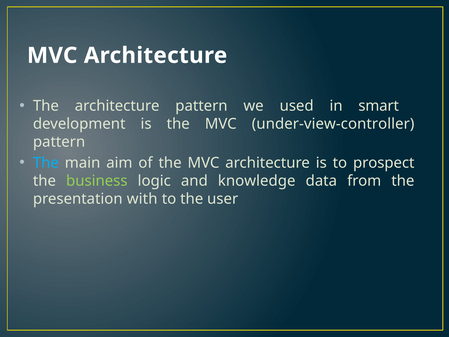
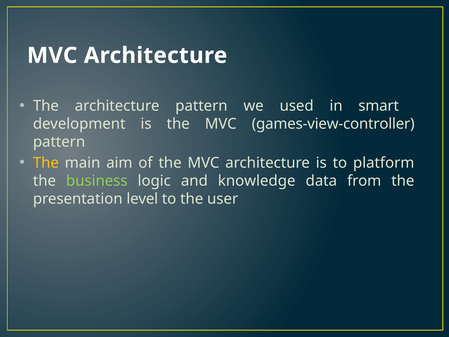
under-view-controller: under-view-controller -> games-view-controller (333, 124)
The colour: light blue -> yellow (46, 163)
prospect: prospect -> platform (384, 163)
with: with -> level (142, 199)
